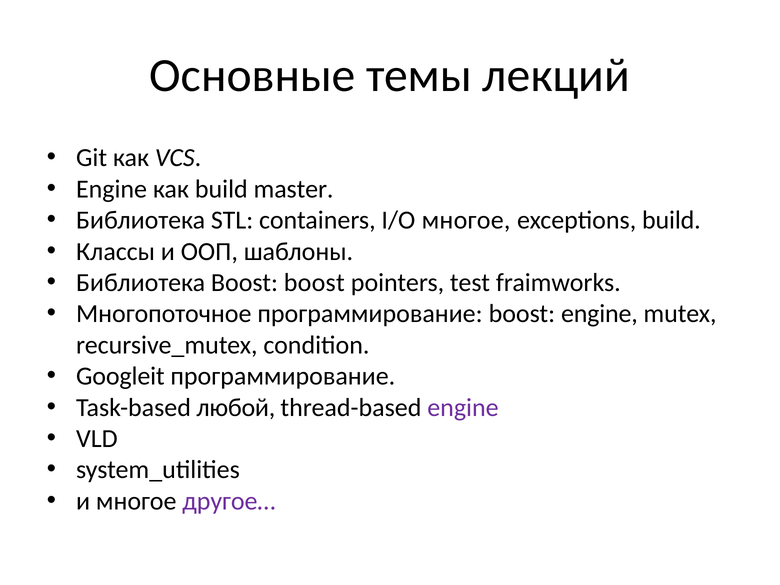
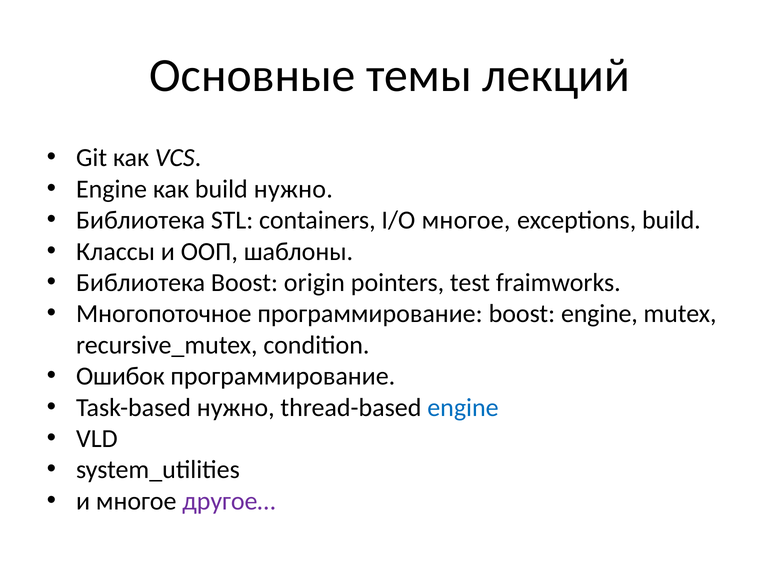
build master: master -> нужно (293, 189)
Boost boost: boost -> origin (314, 283)
Googleit: Googleit -> Ошибок (120, 376)
Task-based любой: любой -> нужно (236, 407)
engine colour: purple -> blue (463, 407)
